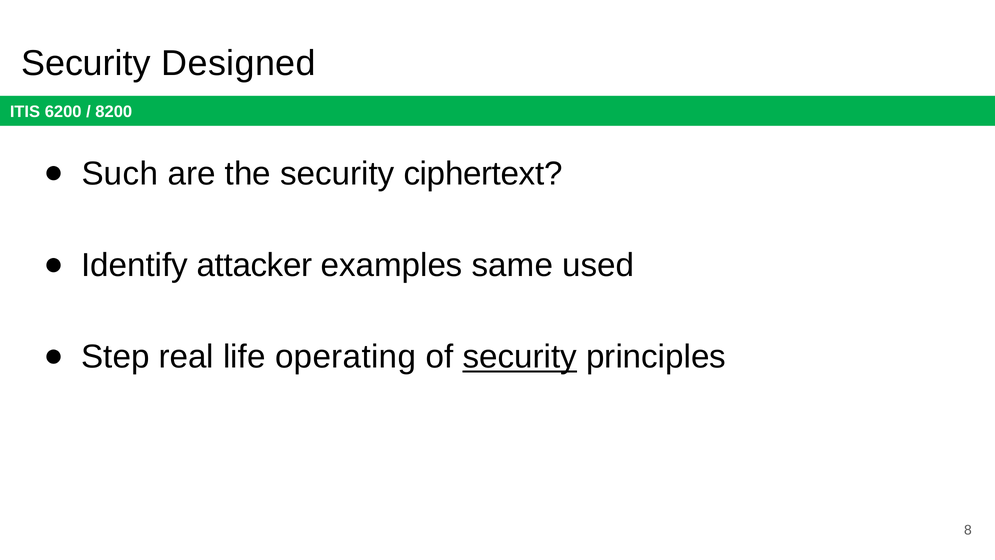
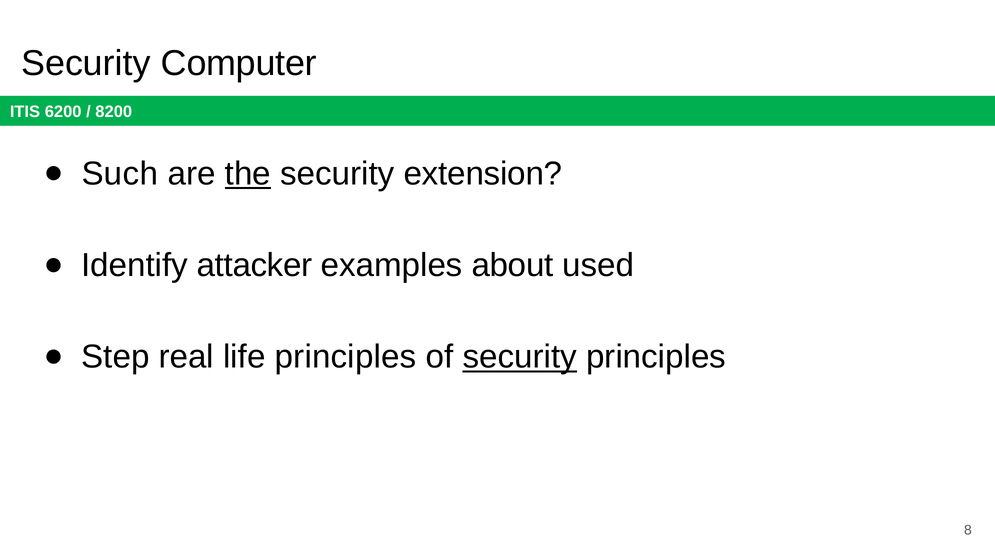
Designed: Designed -> Computer (239, 63)
the underline: none -> present (248, 174)
ciphertext: ciphertext -> extension (483, 174)
same: same -> about (513, 265)
life operating: operating -> principles (346, 357)
